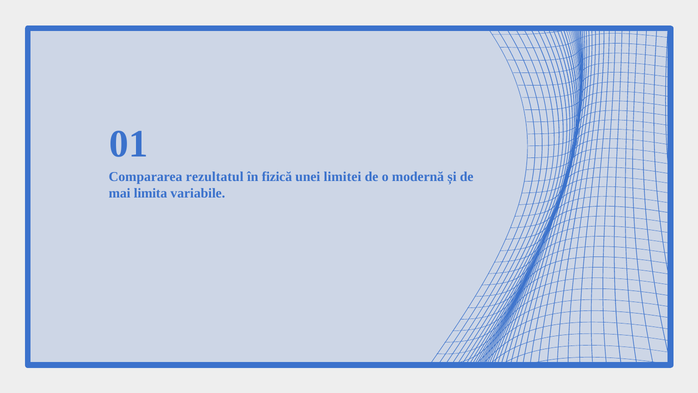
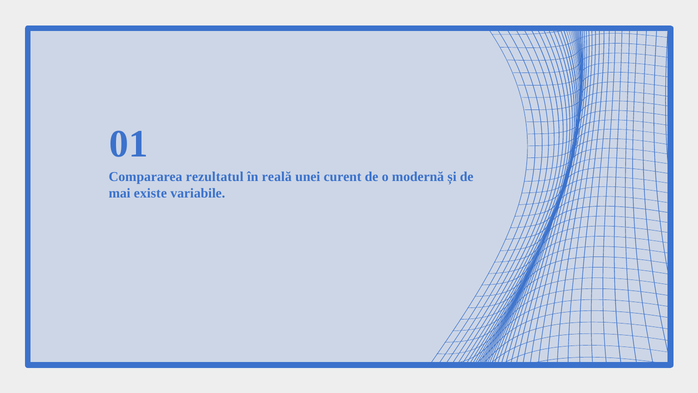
fizică: fizică -> reală (277, 177)
limitei: limitei -> curent (343, 177)
limita: limita -> existe (150, 193)
